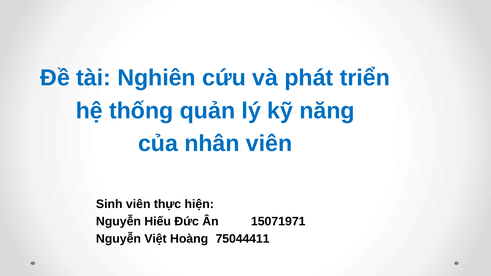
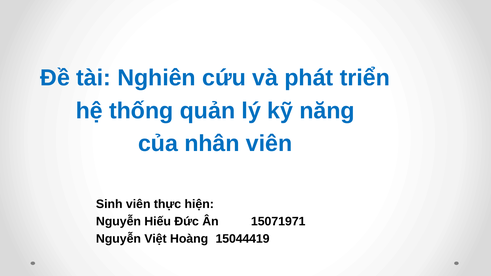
75044411: 75044411 -> 15044419 (243, 239)
